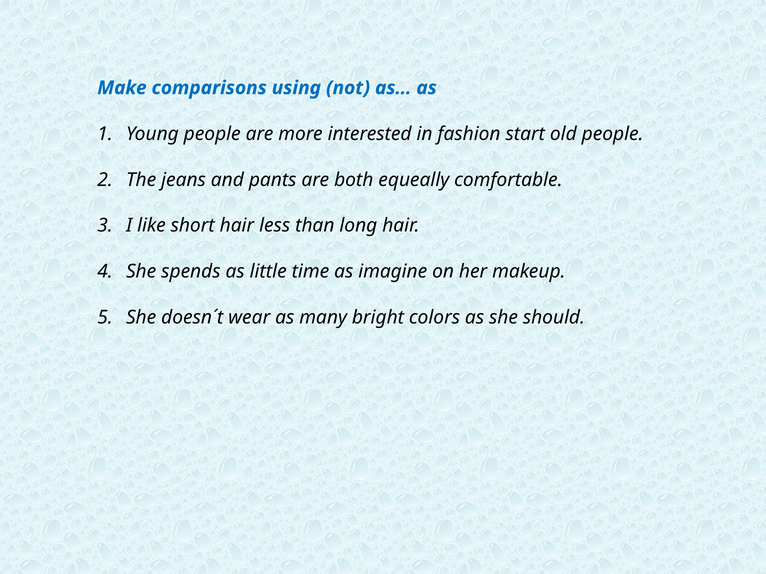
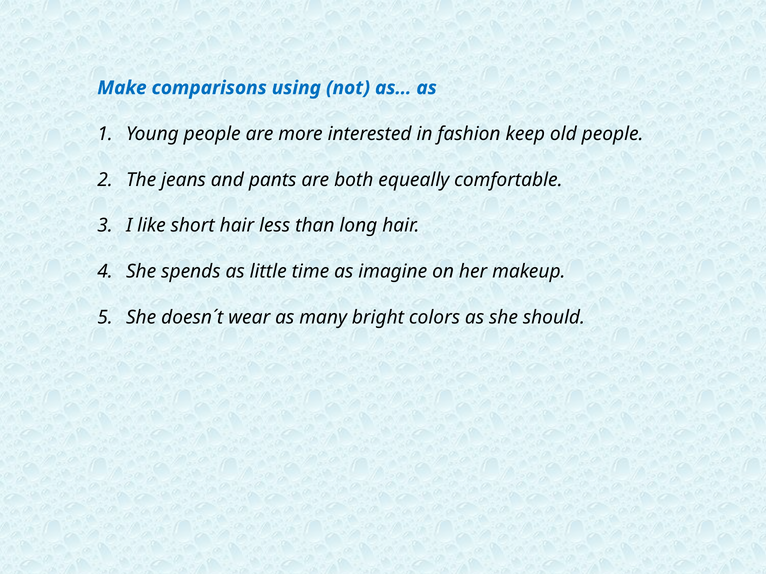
start: start -> keep (525, 134)
